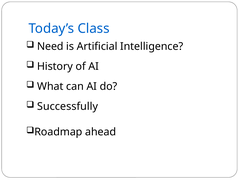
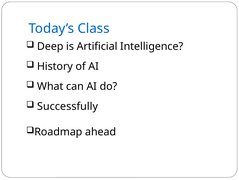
Need: Need -> Deep (50, 46)
